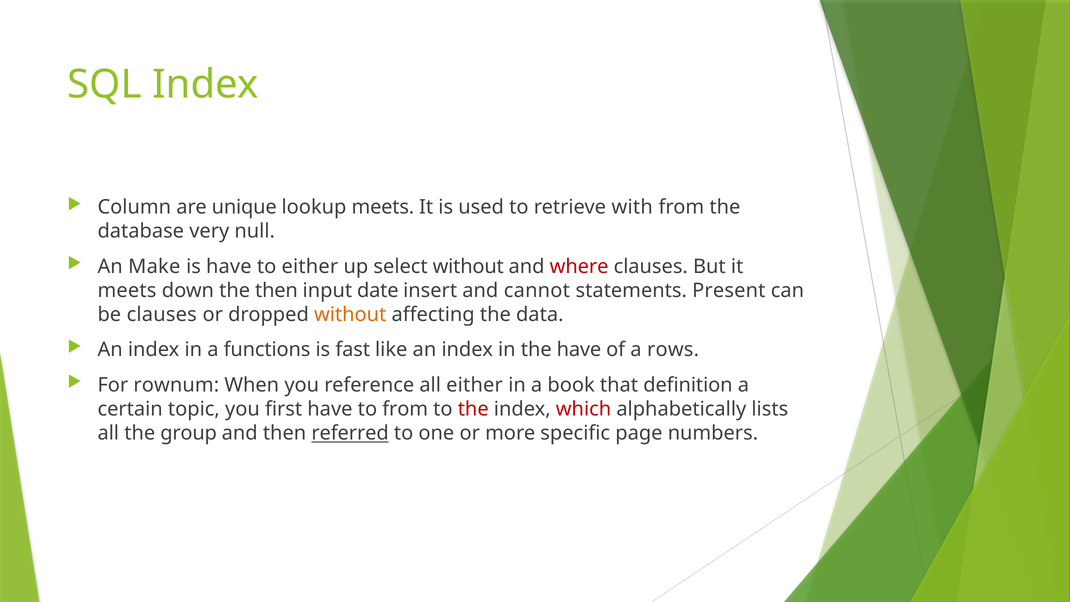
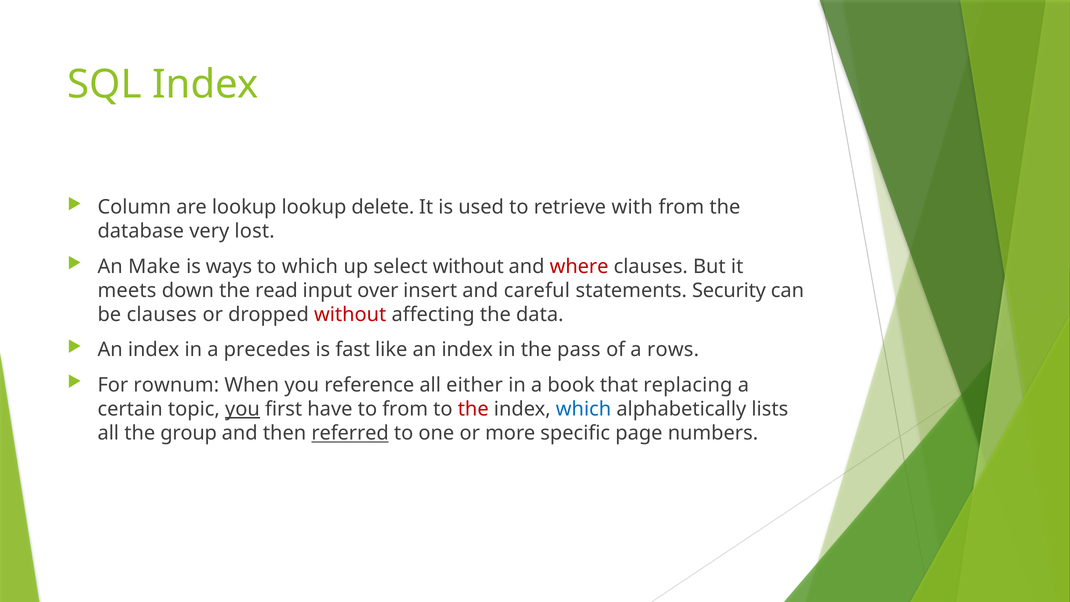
are unique: unique -> lookup (244, 207)
lookup meets: meets -> delete (383, 207)
null: null -> lost (255, 231)
is have: have -> ways (229, 266)
to either: either -> which (310, 266)
the then: then -> read (276, 290)
date: date -> over (378, 290)
cannot: cannot -> careful (537, 290)
Present: Present -> Security (729, 290)
without colour: orange -> red (350, 315)
functions: functions -> precedes (267, 350)
the have: have -> pass (579, 350)
definition: definition -> replacing (688, 385)
you underline: none -> present (242, 409)
which colour: red -> blue (584, 409)
